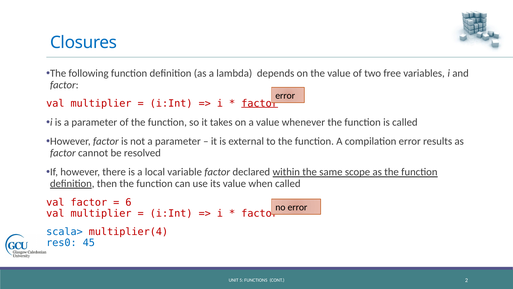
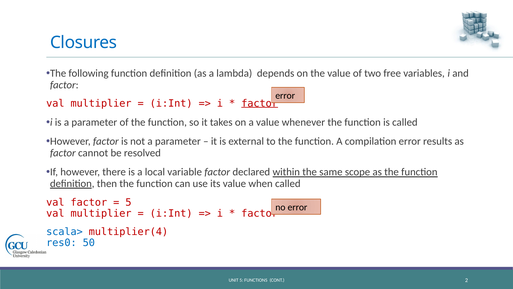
6: 6 -> 5 (128, 202)
45: 45 -> 50 (89, 242)
